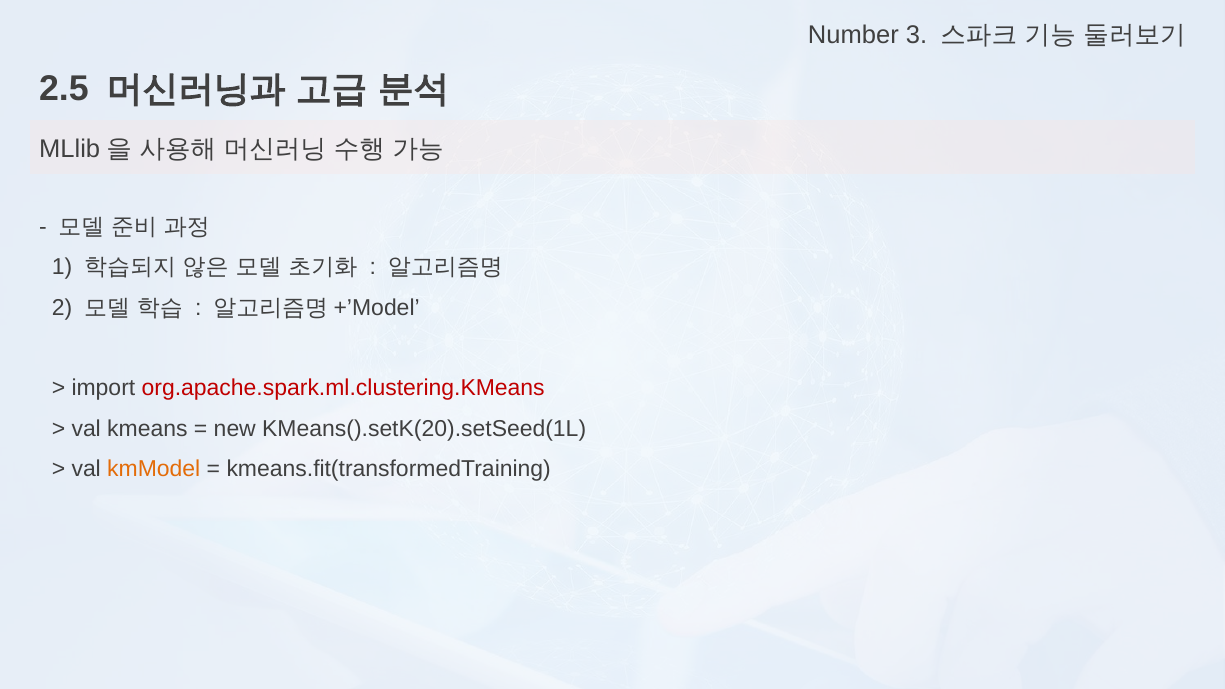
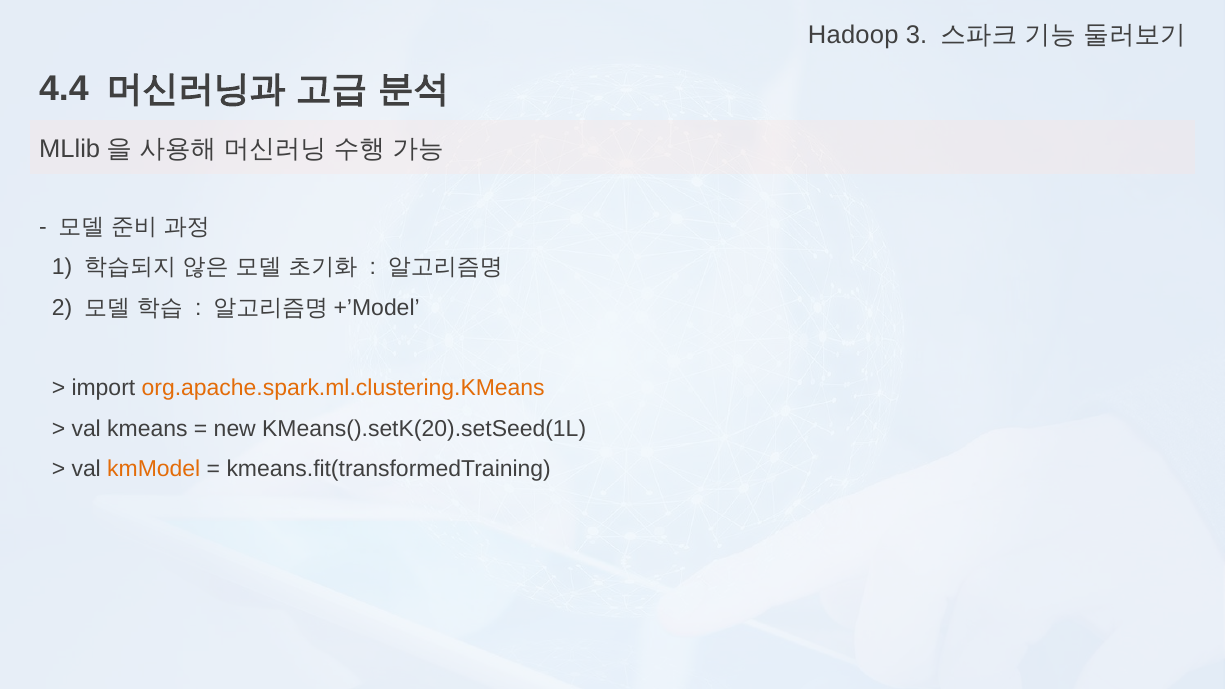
Number: Number -> Hadoop (853, 35)
2.5: 2.5 -> 4.4 (64, 89)
org.apache.spark.ml.clustering.KMeans colour: red -> orange (343, 388)
